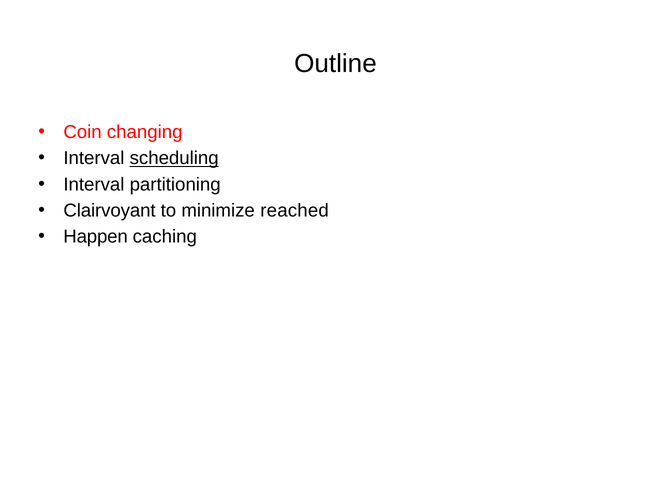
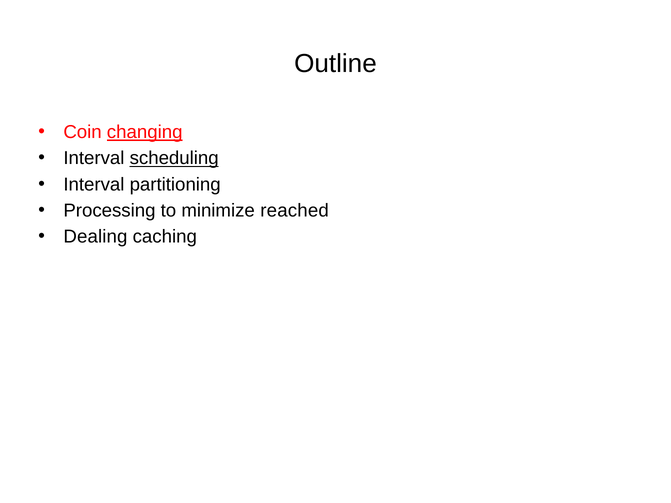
changing underline: none -> present (145, 132)
Clairvoyant: Clairvoyant -> Processing (109, 211)
Happen: Happen -> Dealing (95, 237)
